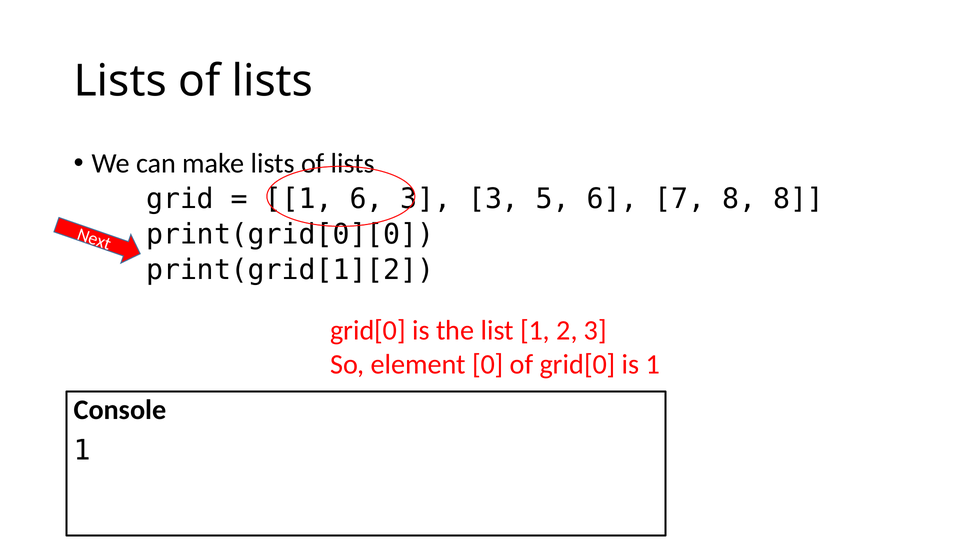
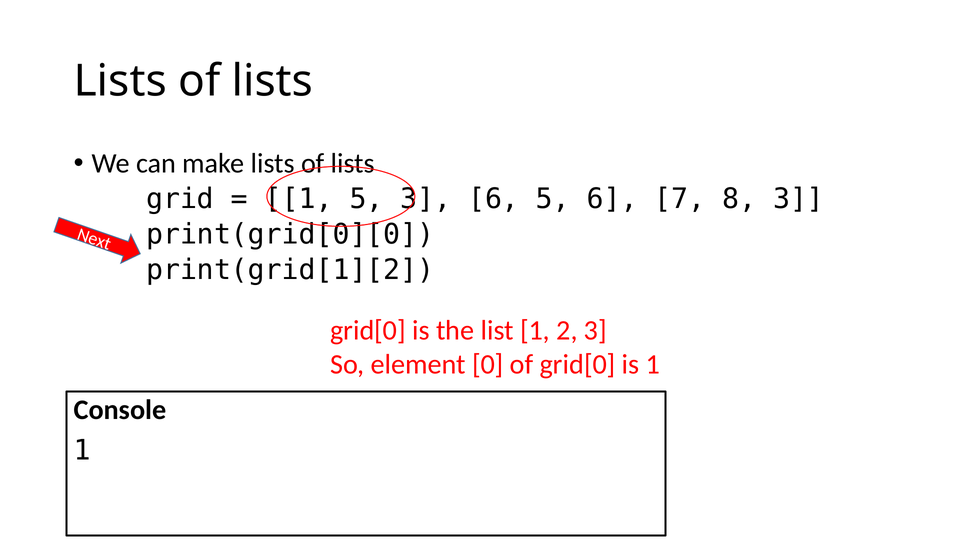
1 6: 6 -> 5 (366, 199)
3 3: 3 -> 6 (494, 199)
8 8: 8 -> 3 (798, 199)
